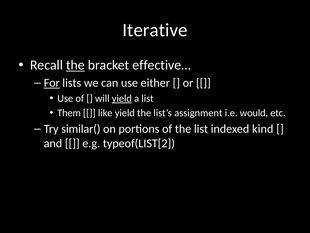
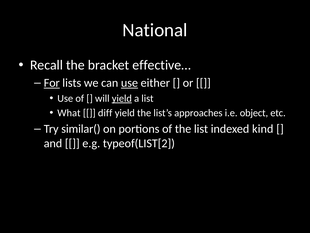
Iterative: Iterative -> National (155, 30)
the underline: present -> none (75, 65)
use underline: none -> present (129, 83)
Them: Them -> What (69, 113)
like: like -> diff (105, 113)
assignment: assignment -> approaches (198, 113)
would: would -> object (254, 113)
